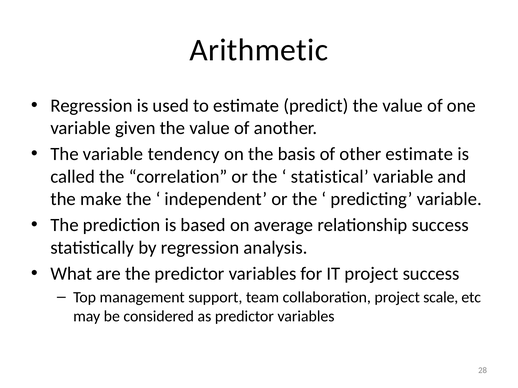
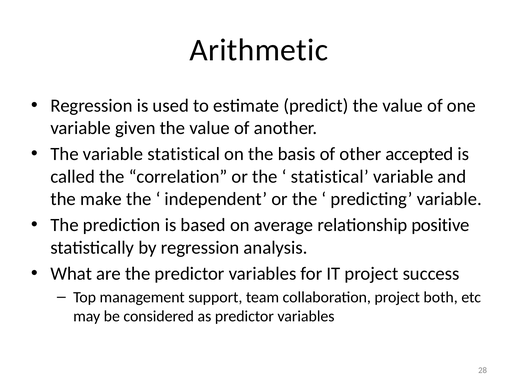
variable tendency: tendency -> statistical (184, 154)
other estimate: estimate -> accepted (419, 154)
relationship success: success -> positive (440, 225)
scale: scale -> both (441, 298)
